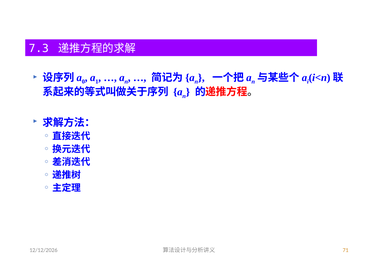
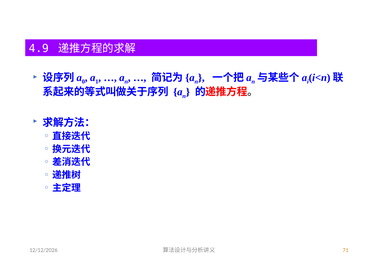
7.3: 7.3 -> 4.9 (39, 48)
